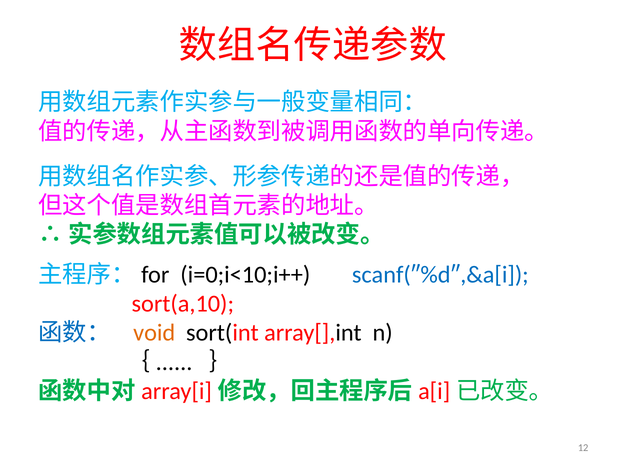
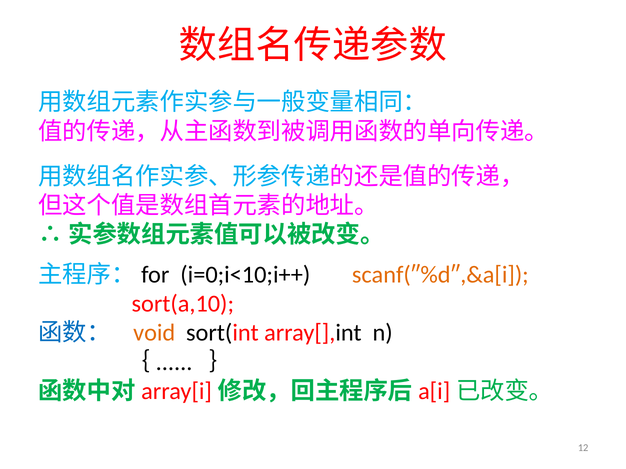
scanf(″%d″,&a[i colour: blue -> orange (440, 275)
